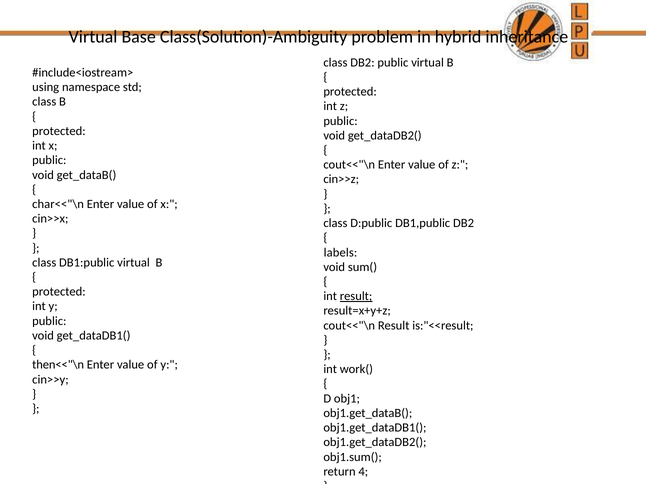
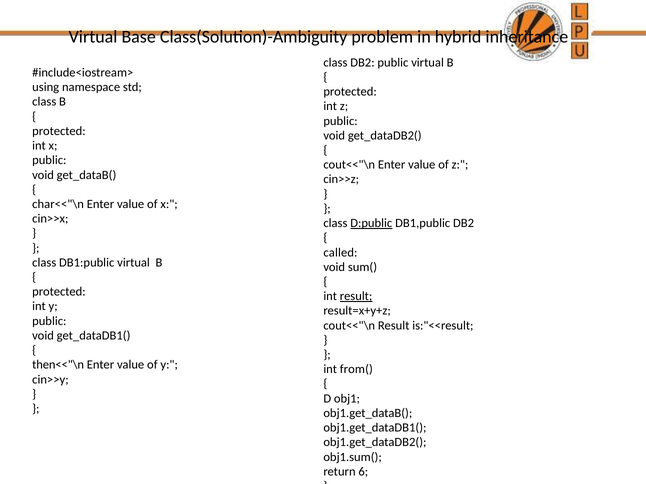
D:public underline: none -> present (371, 223)
labels: labels -> called (340, 253)
work(: work( -> from( (356, 370)
4: 4 -> 6 (363, 472)
